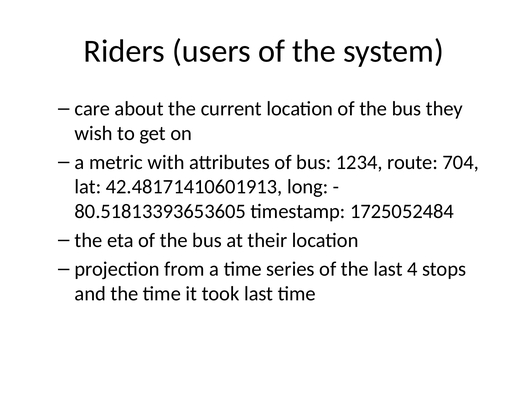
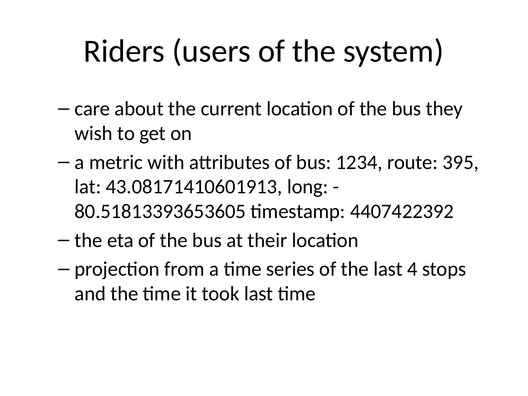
704: 704 -> 395 (461, 162)
42.48171410601913: 42.48171410601913 -> 43.08171410601913 (194, 187)
1725052484: 1725052484 -> 4407422392 (402, 212)
